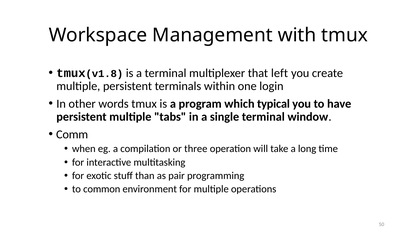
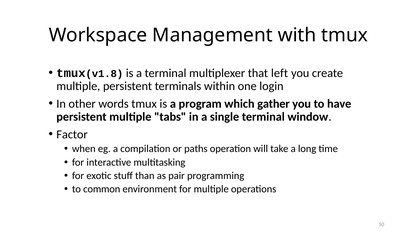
typical: typical -> gather (273, 104)
Comm: Comm -> Factor (72, 134)
three: three -> paths (196, 149)
